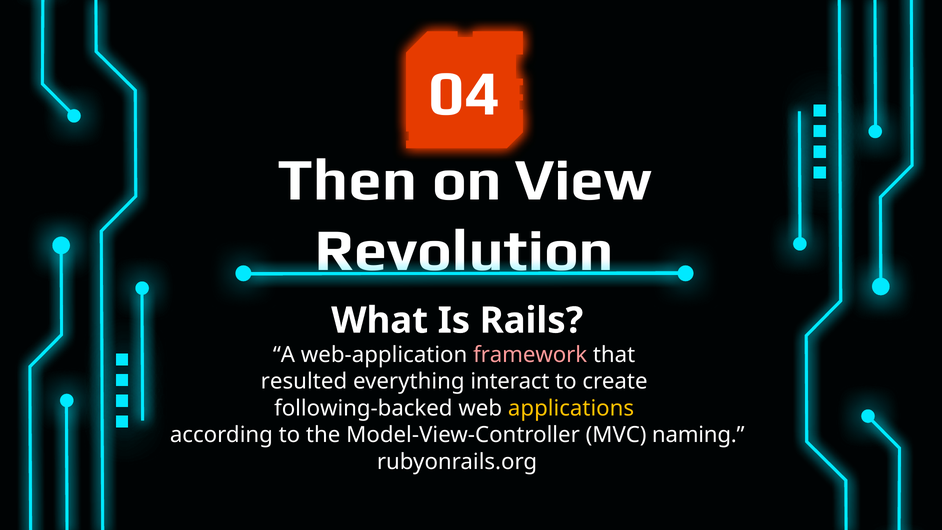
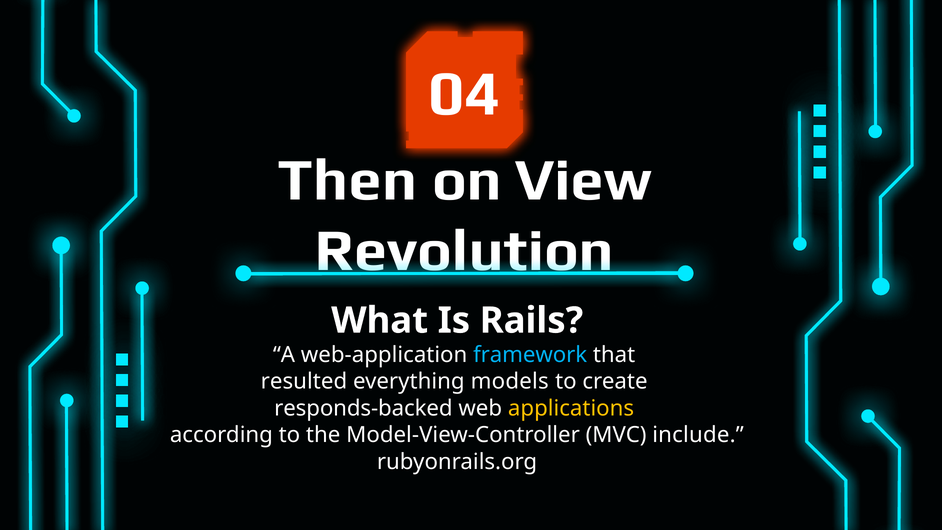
framework colour: pink -> light blue (530, 355)
interact: interact -> models (510, 382)
following-backed: following-backed -> responds-backed (363, 408)
naming: naming -> include (698, 435)
